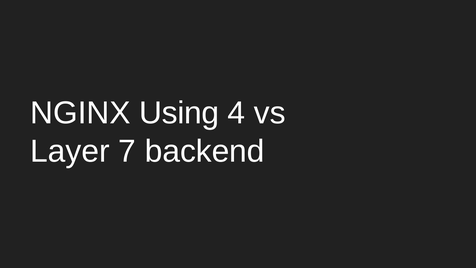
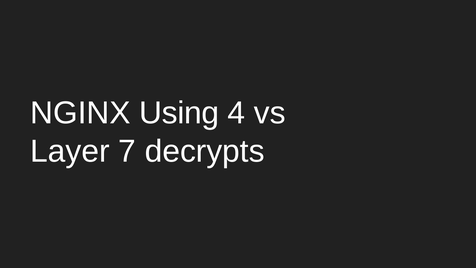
backend: backend -> decrypts (205, 151)
